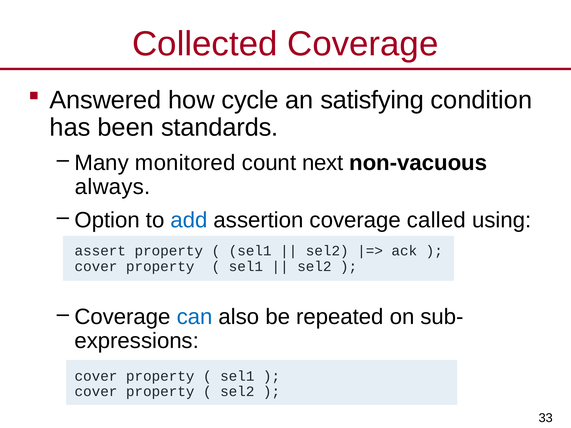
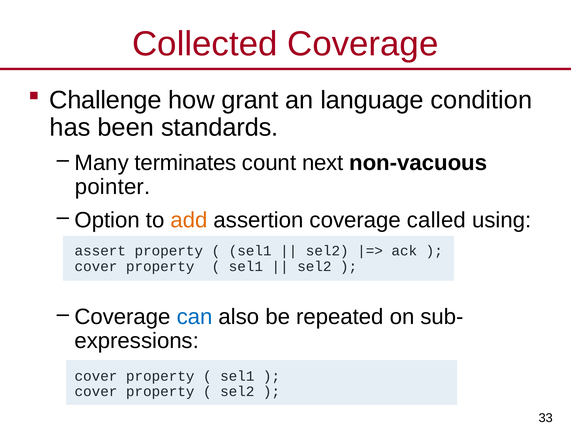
Answered: Answered -> Challenge (105, 100)
cycle: cycle -> grant (250, 100)
satisfying: satisfying -> language (372, 100)
monitored: monitored -> terminates (185, 163)
always: always -> pointer (113, 187)
add colour: blue -> orange (189, 220)
